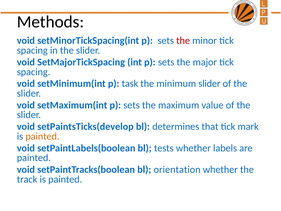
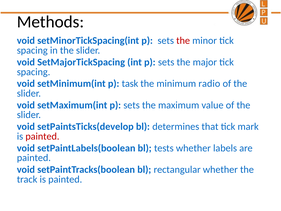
minimum slider: slider -> radio (209, 83)
painted colour: orange -> red (42, 136)
orientation: orientation -> rectangular (177, 169)
